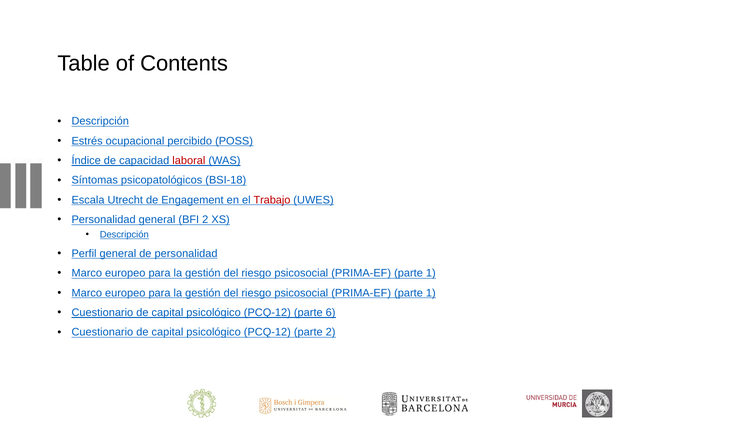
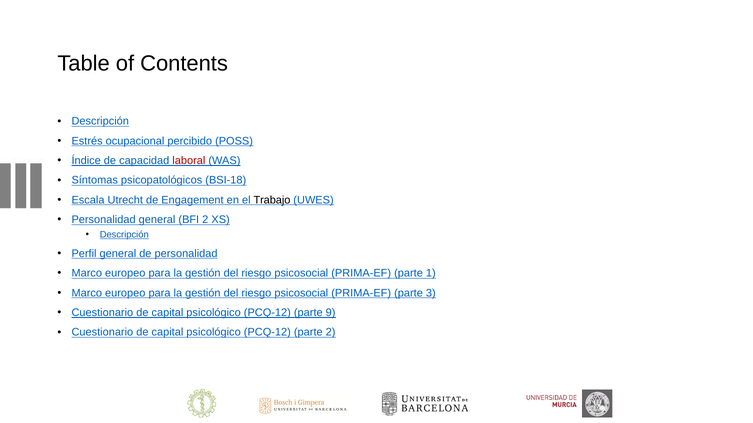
Trabajo colour: red -> black (272, 200)
1: 1 -> 3 (431, 293)
6: 6 -> 9 (331, 313)
